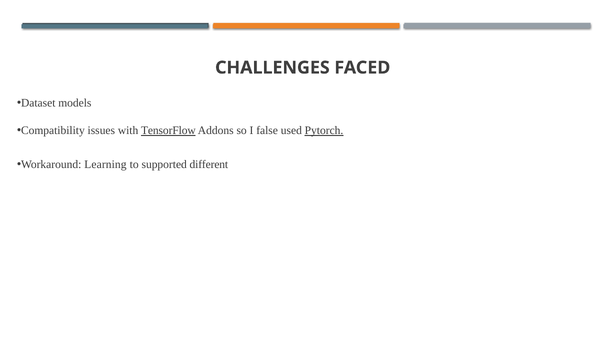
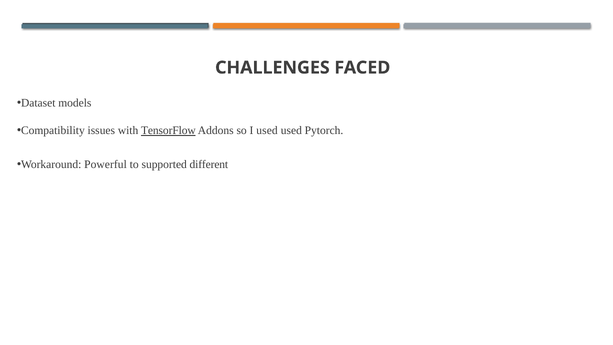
I false: false -> used (267, 130)
Pytorch underline: present -> none (324, 130)
Learning: Learning -> Powerful (106, 164)
